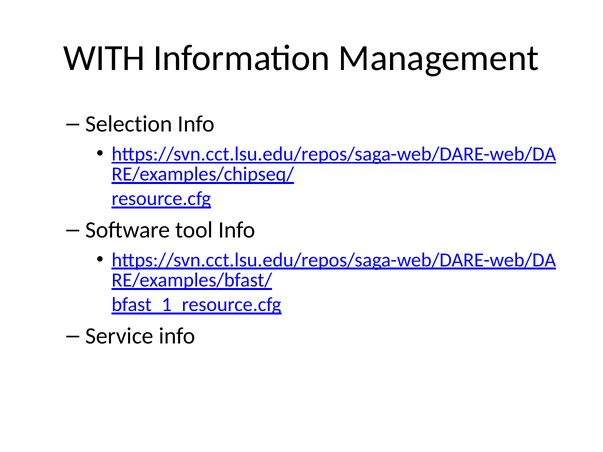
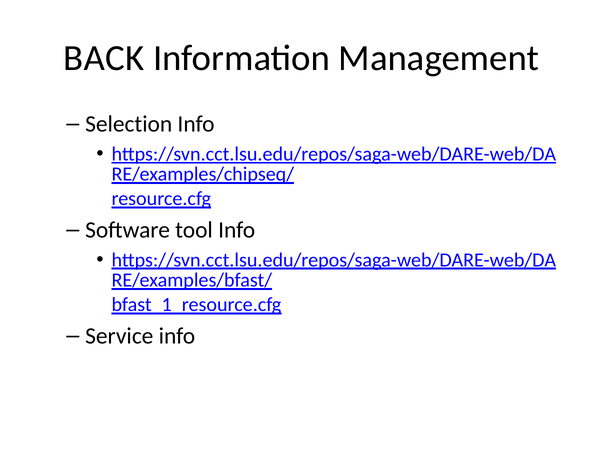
WITH: WITH -> BACK (104, 58)
